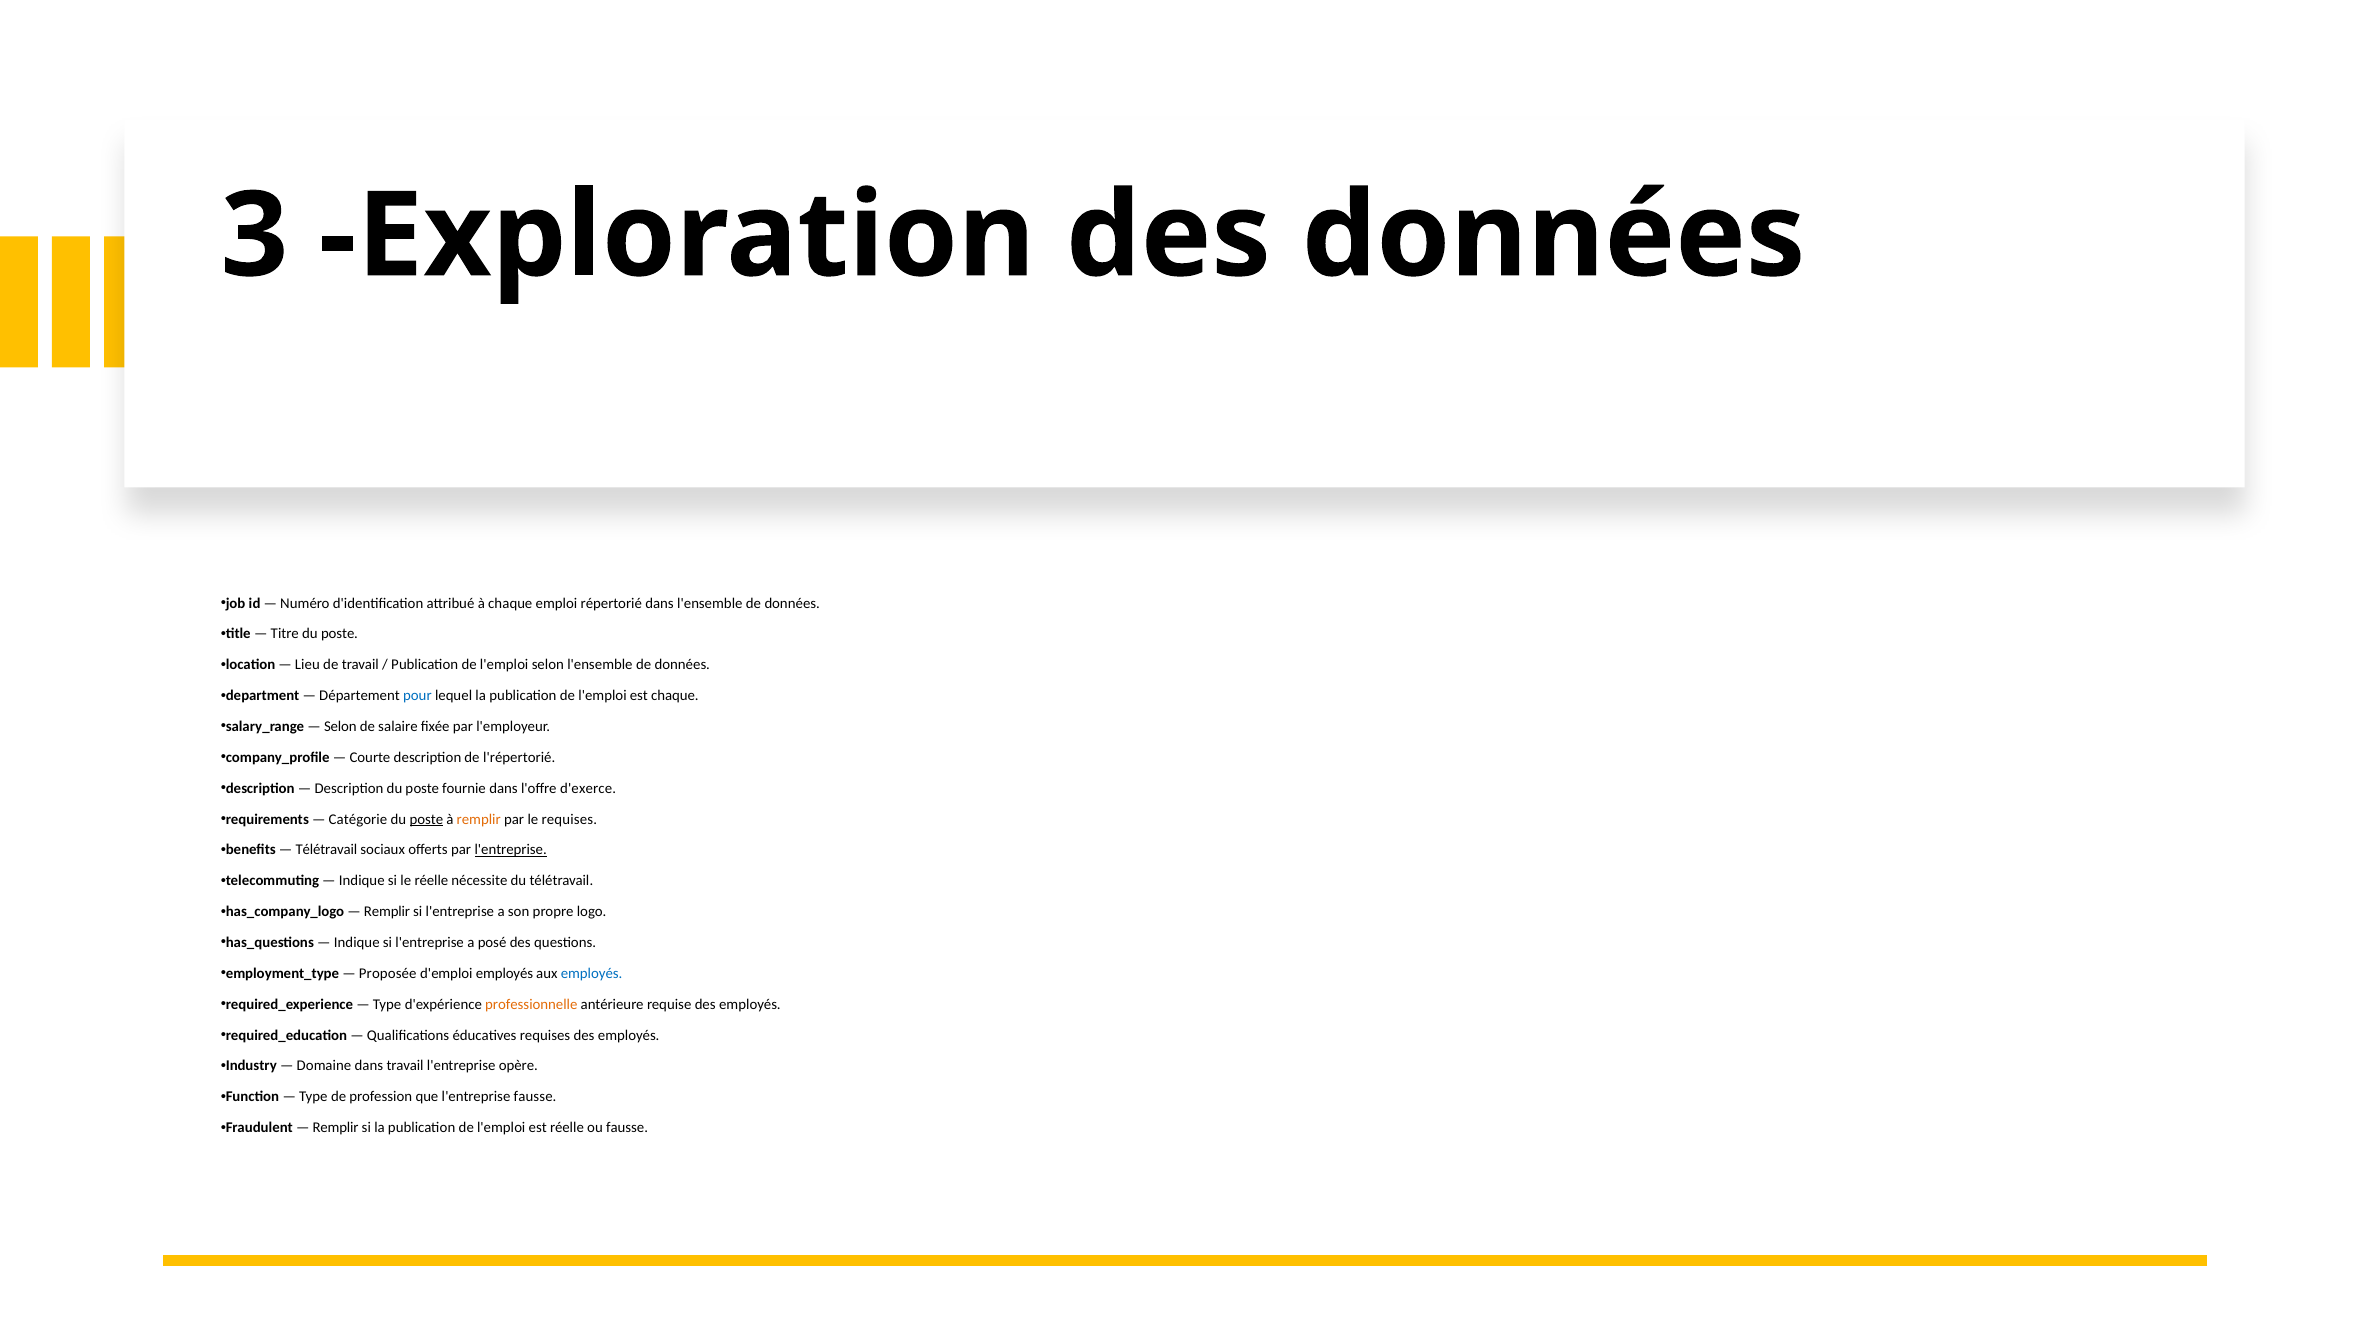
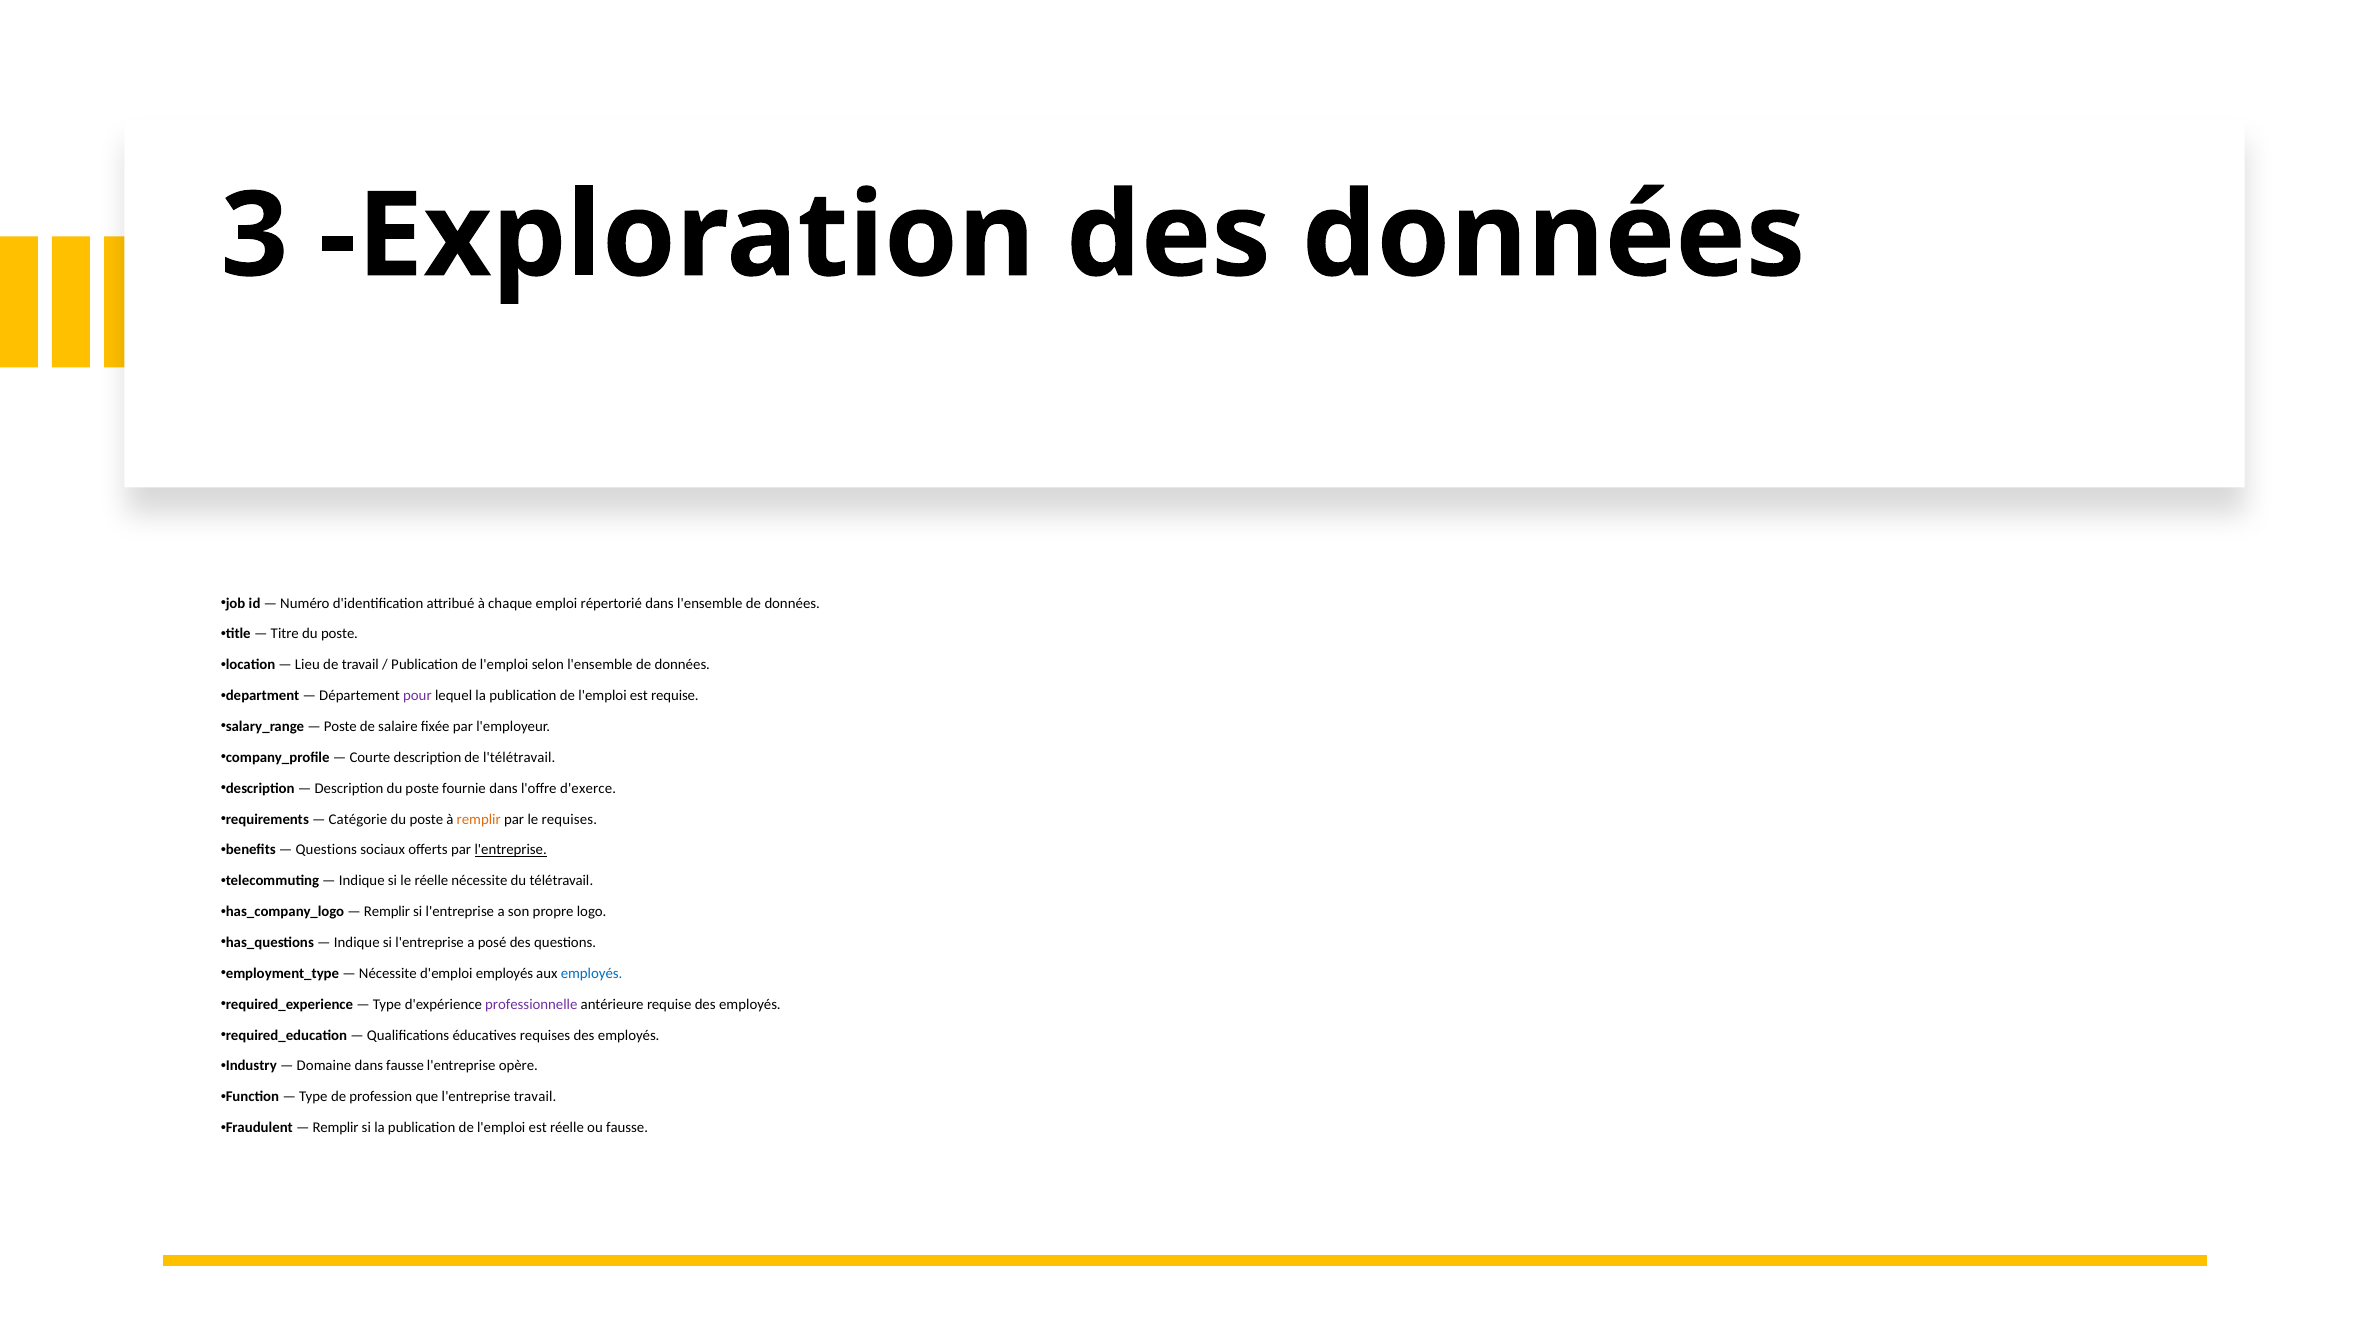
pour colour: blue -> purple (417, 696)
est chaque: chaque -> requise (675, 696)
Selon: Selon -> Poste (340, 727)
l'répertorié: l'répertorié -> l'télétravail (519, 758)
poste underline: present -> none (426, 819)
Télétravail: Télétravail -> Questions (326, 850)
Proposée: Proposée -> Nécessite (388, 974)
professionnelle colour: orange -> purple (531, 1004)
dans travail: travail -> fausse (405, 1066)
l'entreprise fausse: fausse -> travail (535, 1097)
